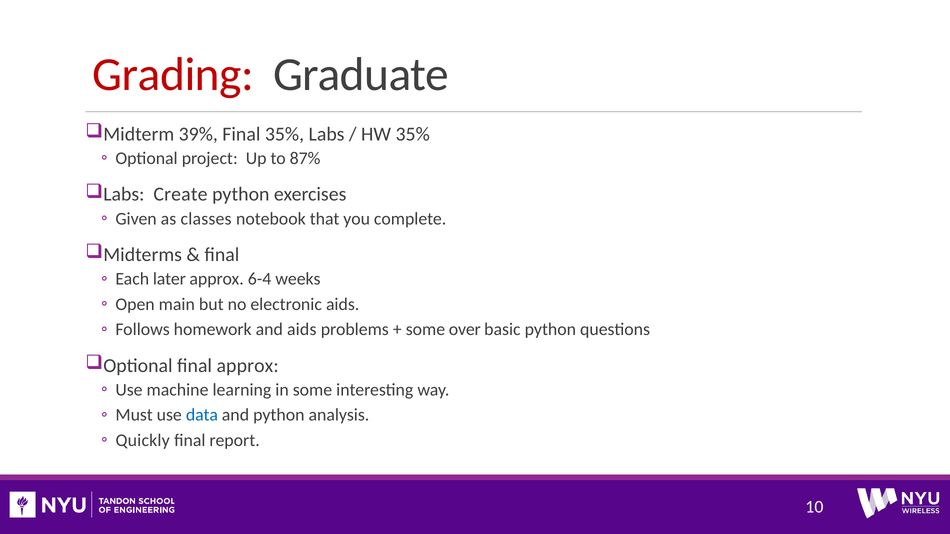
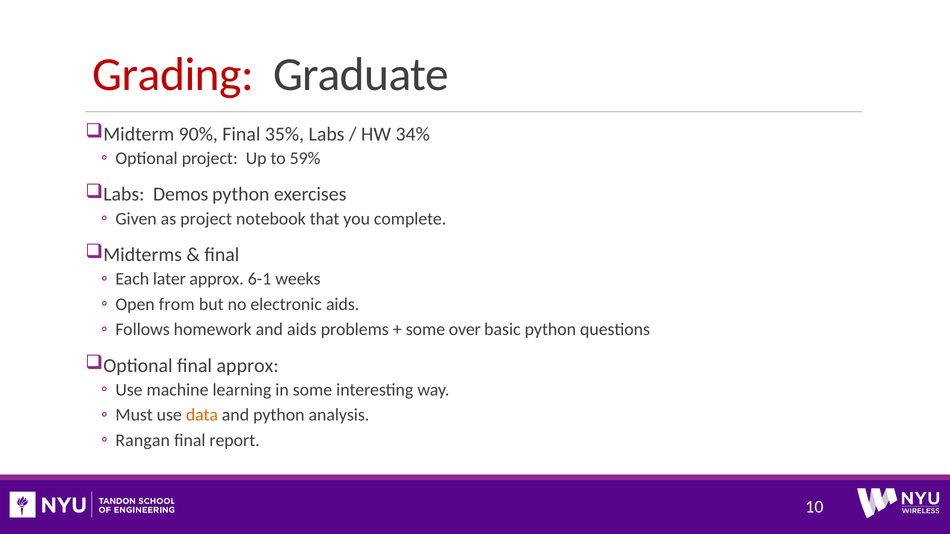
39%: 39% -> 90% (198, 134)
HW 35%: 35% -> 34% (413, 134)
87%: 87% -> 59% (305, 158)
Create: Create -> Demos (181, 195)
as classes: classes -> project (206, 219)
6-4: 6-4 -> 6-1 (260, 279)
main: main -> from (177, 305)
data colour: blue -> orange (202, 415)
Quickly: Quickly -> Rangan (143, 441)
